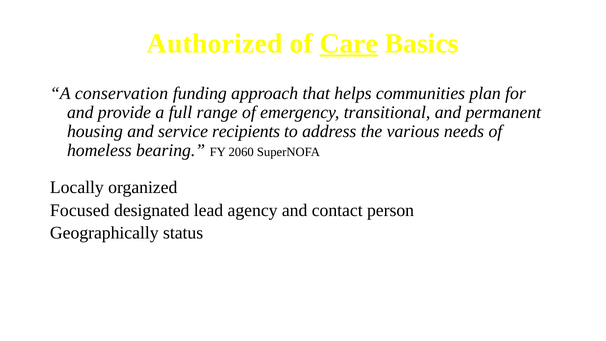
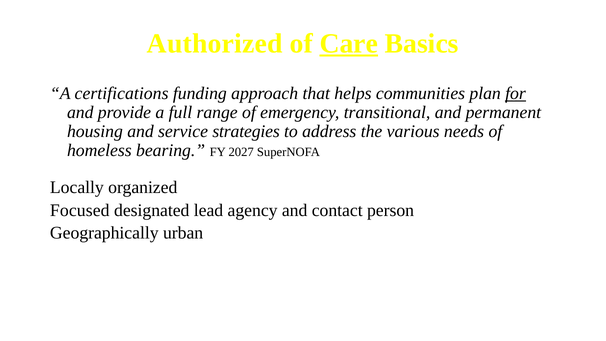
conservation: conservation -> certifications (122, 93)
for underline: none -> present (516, 93)
recipients: recipients -> strategies (246, 131)
2060: 2060 -> 2027 (241, 152)
status: status -> urban (183, 233)
